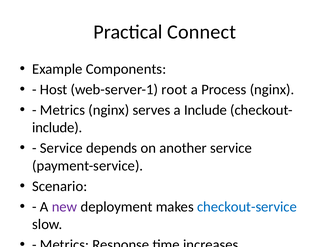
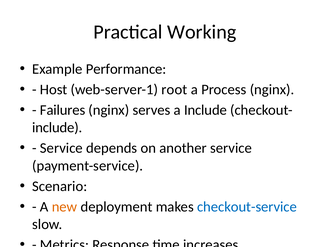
Connect: Connect -> Working (202, 32)
Components: Components -> Performance (126, 69)
Metrics: Metrics -> Failures (63, 110)
new colour: purple -> orange (64, 207)
